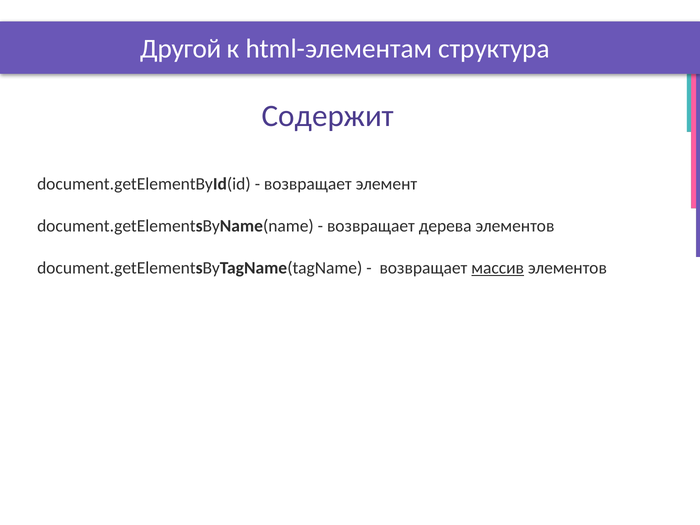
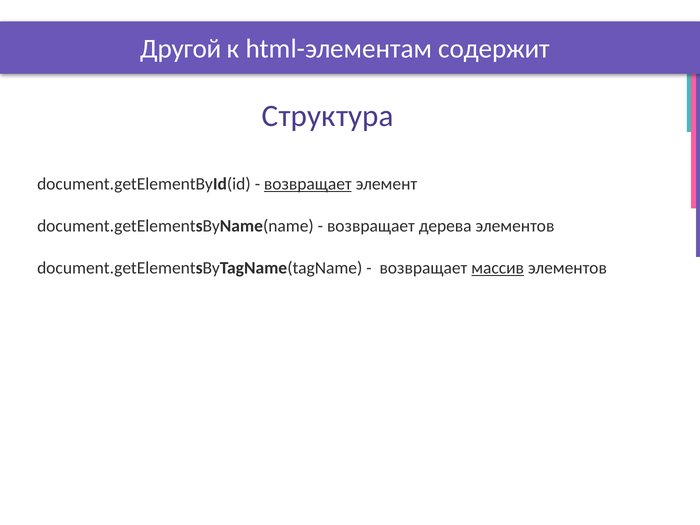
структура: структура -> содержит (494, 49)
Содержит: Содержит -> Структура (328, 116)
возвращает underline: none -> present (308, 184)
